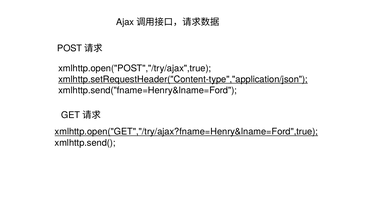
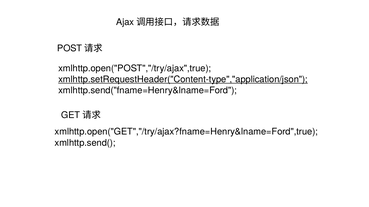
xmlhttp.open("GET","/try/ajax?fname=Henry&lname=Ford",true underline: present -> none (186, 132)
